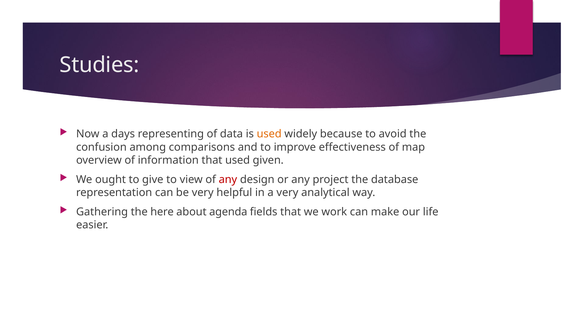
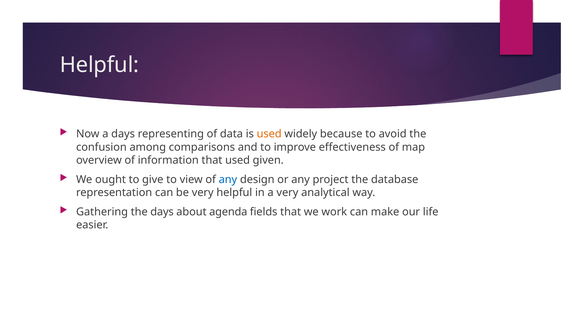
Studies: Studies -> Helpful (99, 65)
any colour: red -> blue (228, 180)
the here: here -> days (162, 212)
